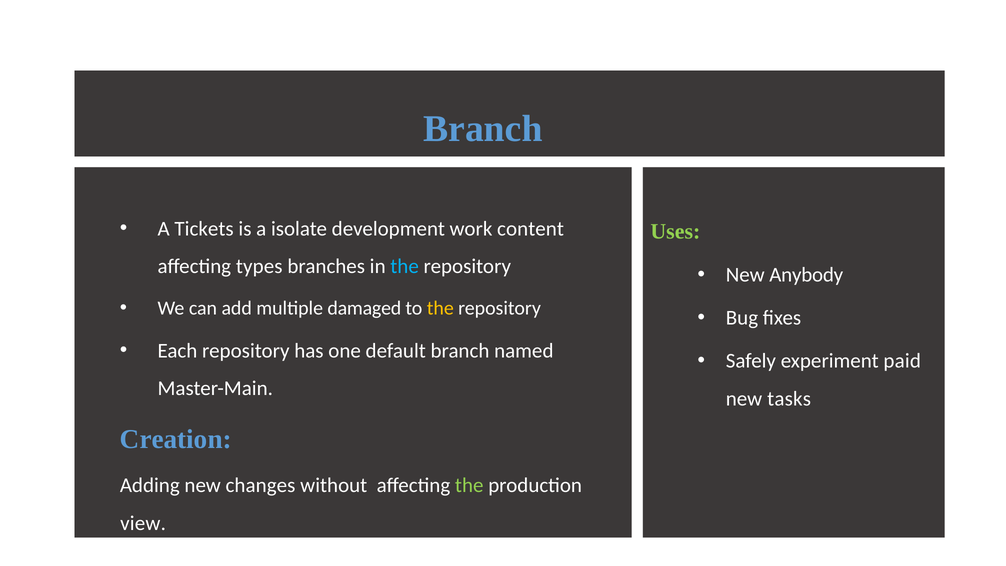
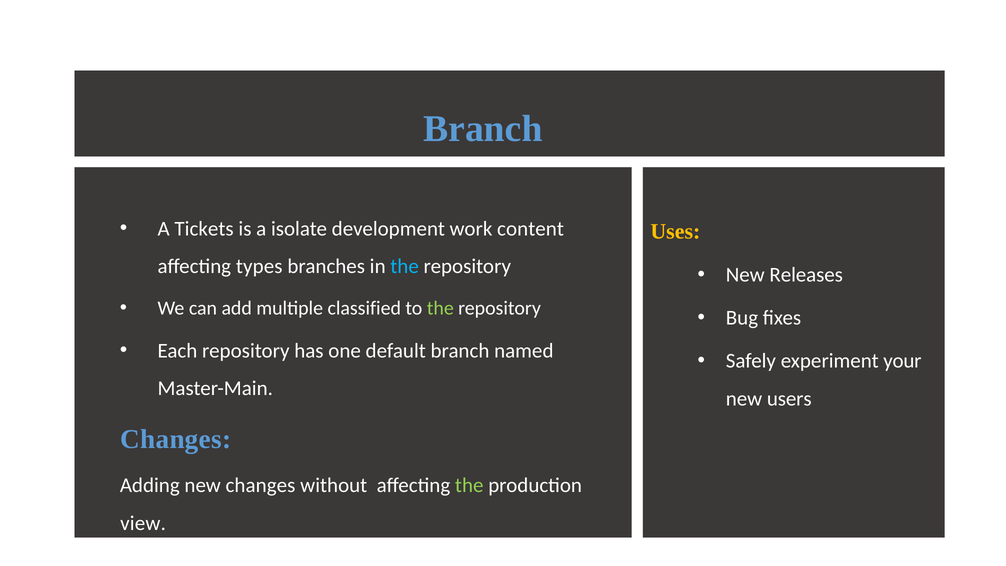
Uses colour: light green -> yellow (675, 231)
Anybody: Anybody -> Releases (806, 275)
damaged: damaged -> classified (364, 308)
the colour: yellow -> light green (440, 308)
paid: paid -> your (902, 361)
tasks: tasks -> users (789, 399)
Creation: Creation -> Changes (176, 439)
